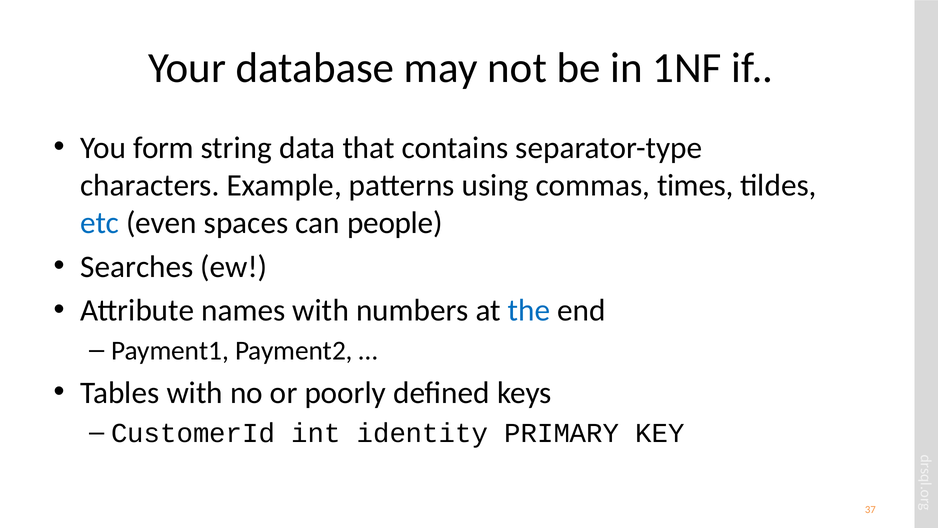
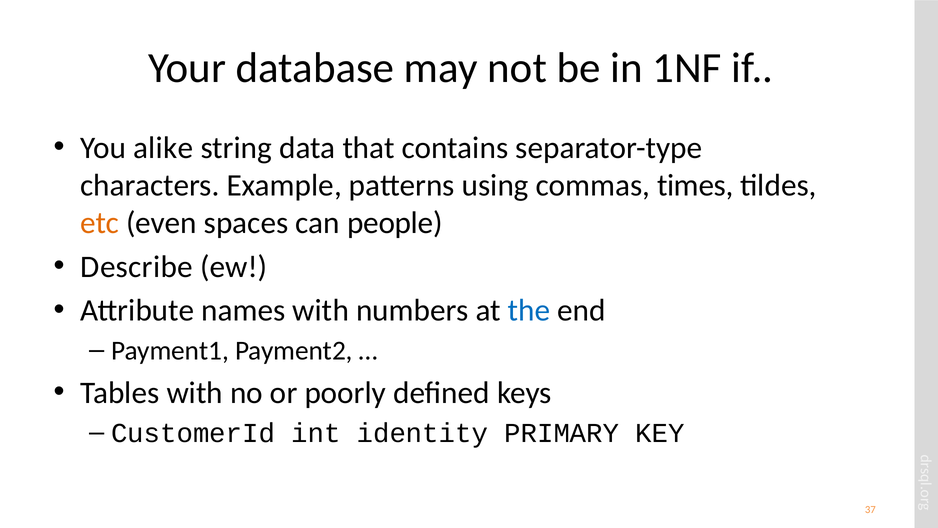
form: form -> alike (163, 148)
etc colour: blue -> orange (100, 223)
Searches: Searches -> Describe (137, 267)
